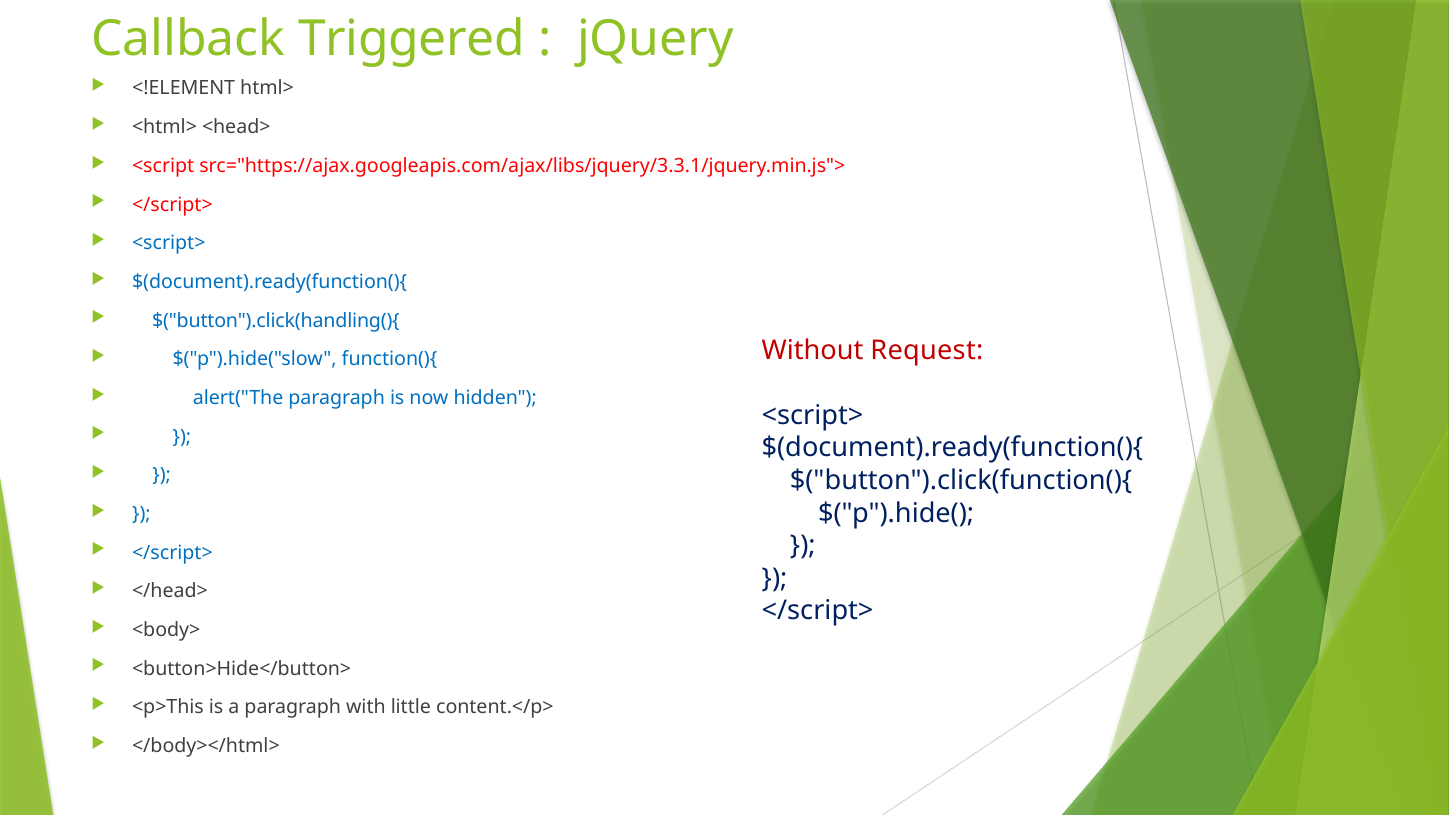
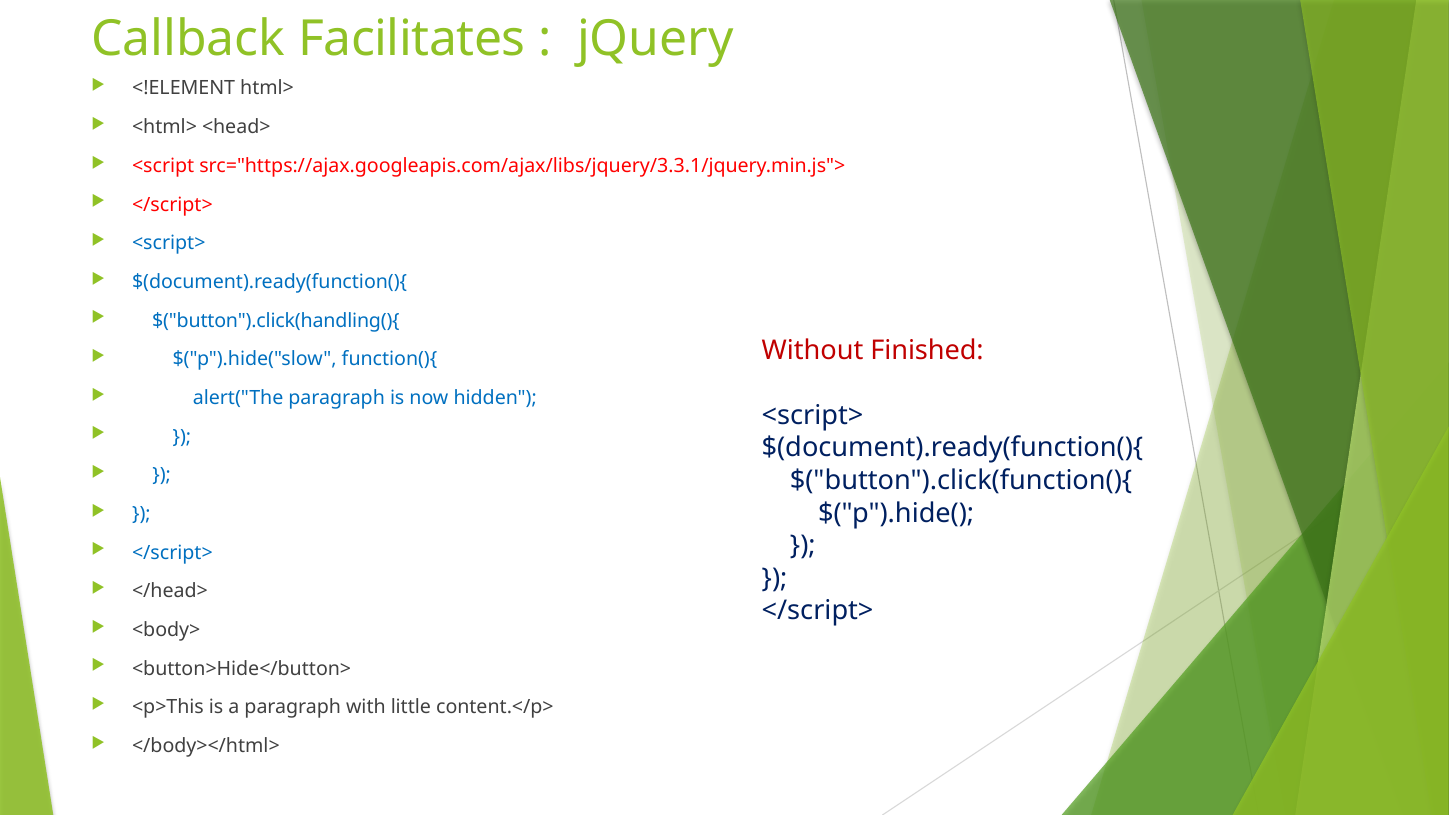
Triggered: Triggered -> Facilitates (412, 39)
Request: Request -> Finished (927, 350)
